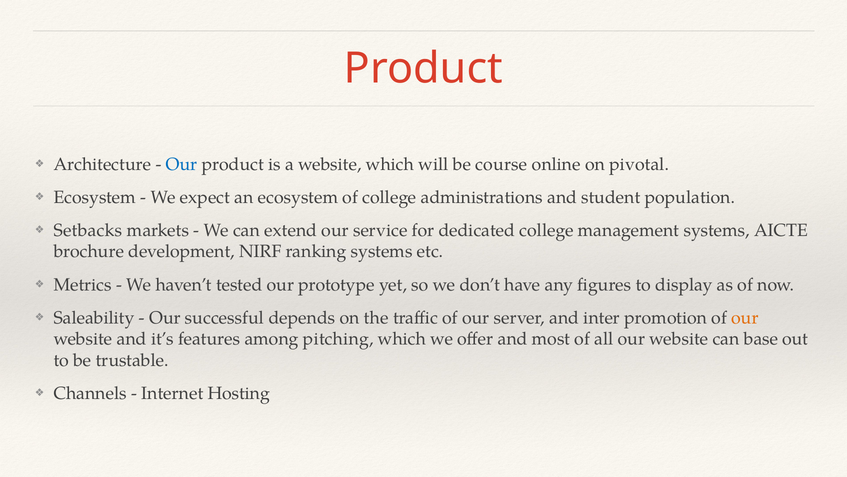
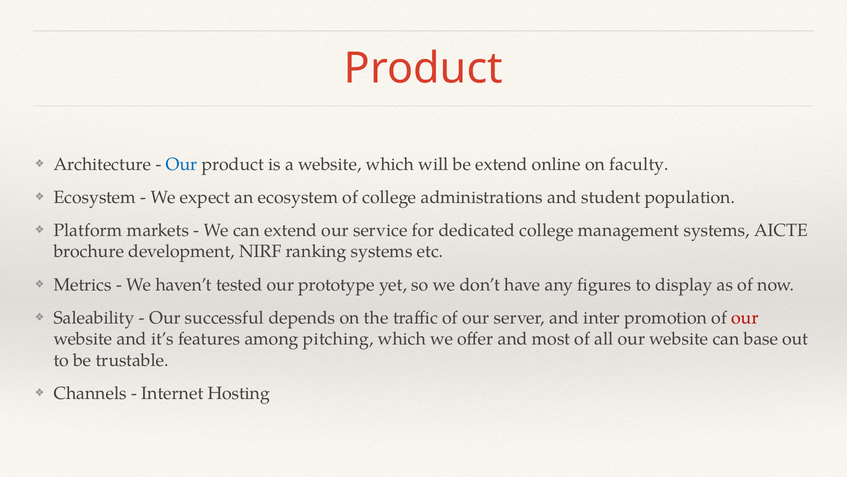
be course: course -> extend (502, 164)
pivotal: pivotal -> faculty (639, 164)
Setbacks: Setbacks -> Platform (88, 230)
our colour: orange -> red (745, 318)
